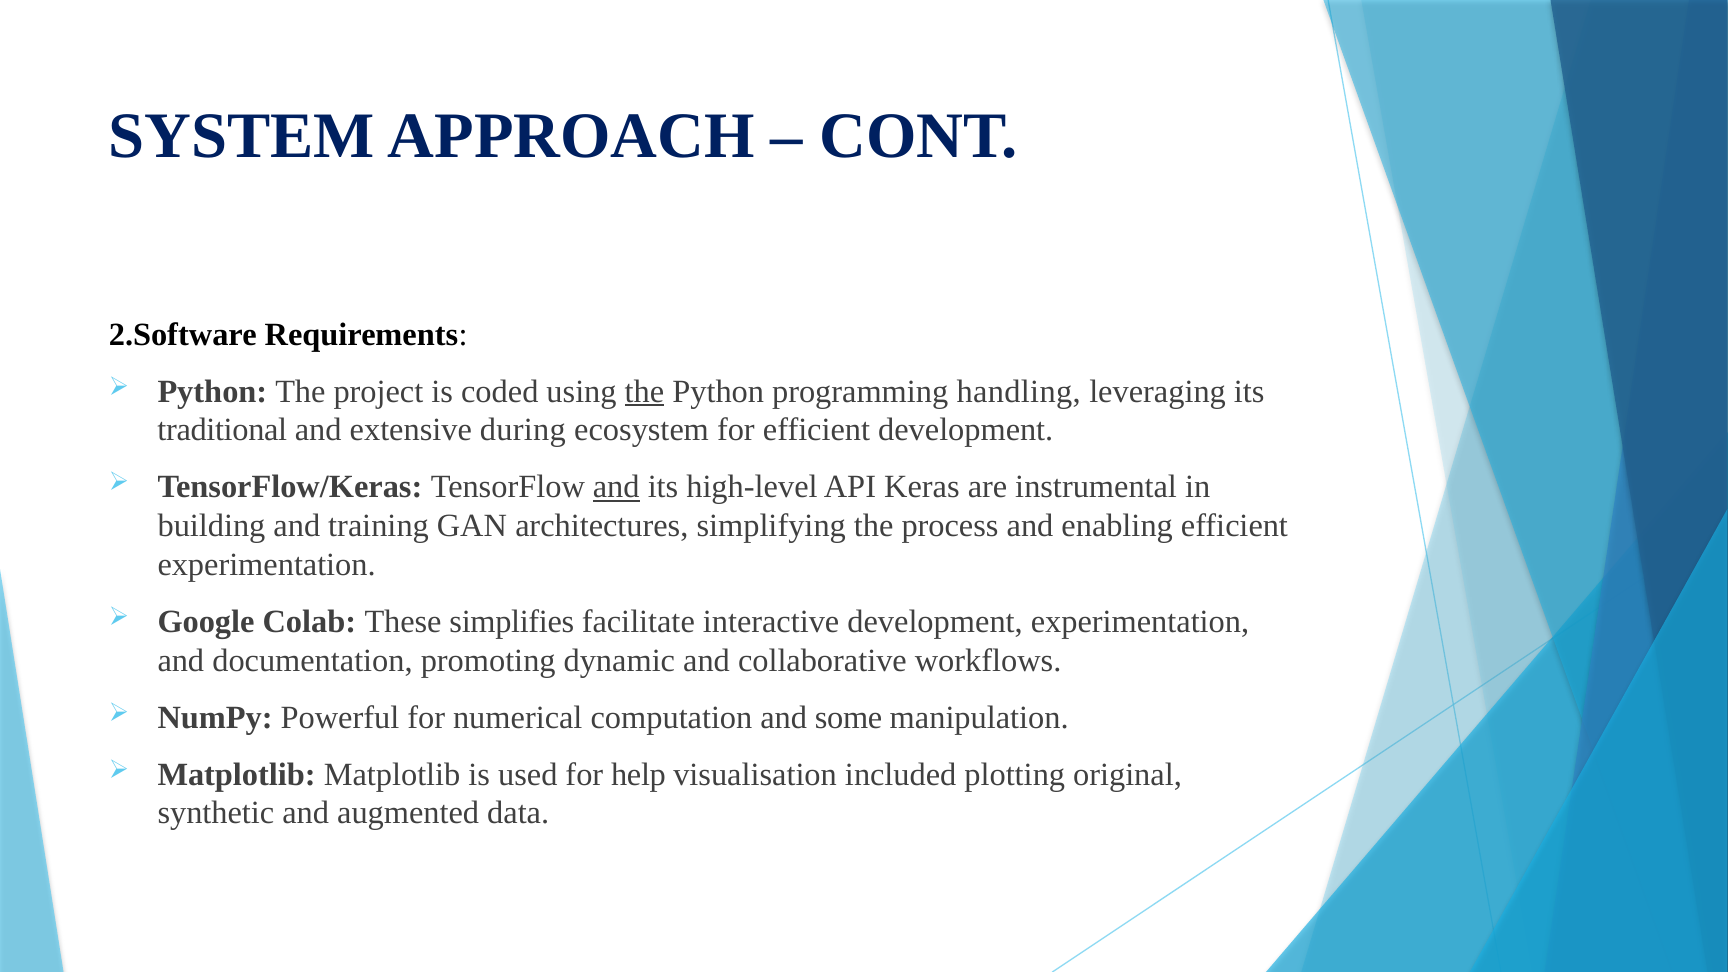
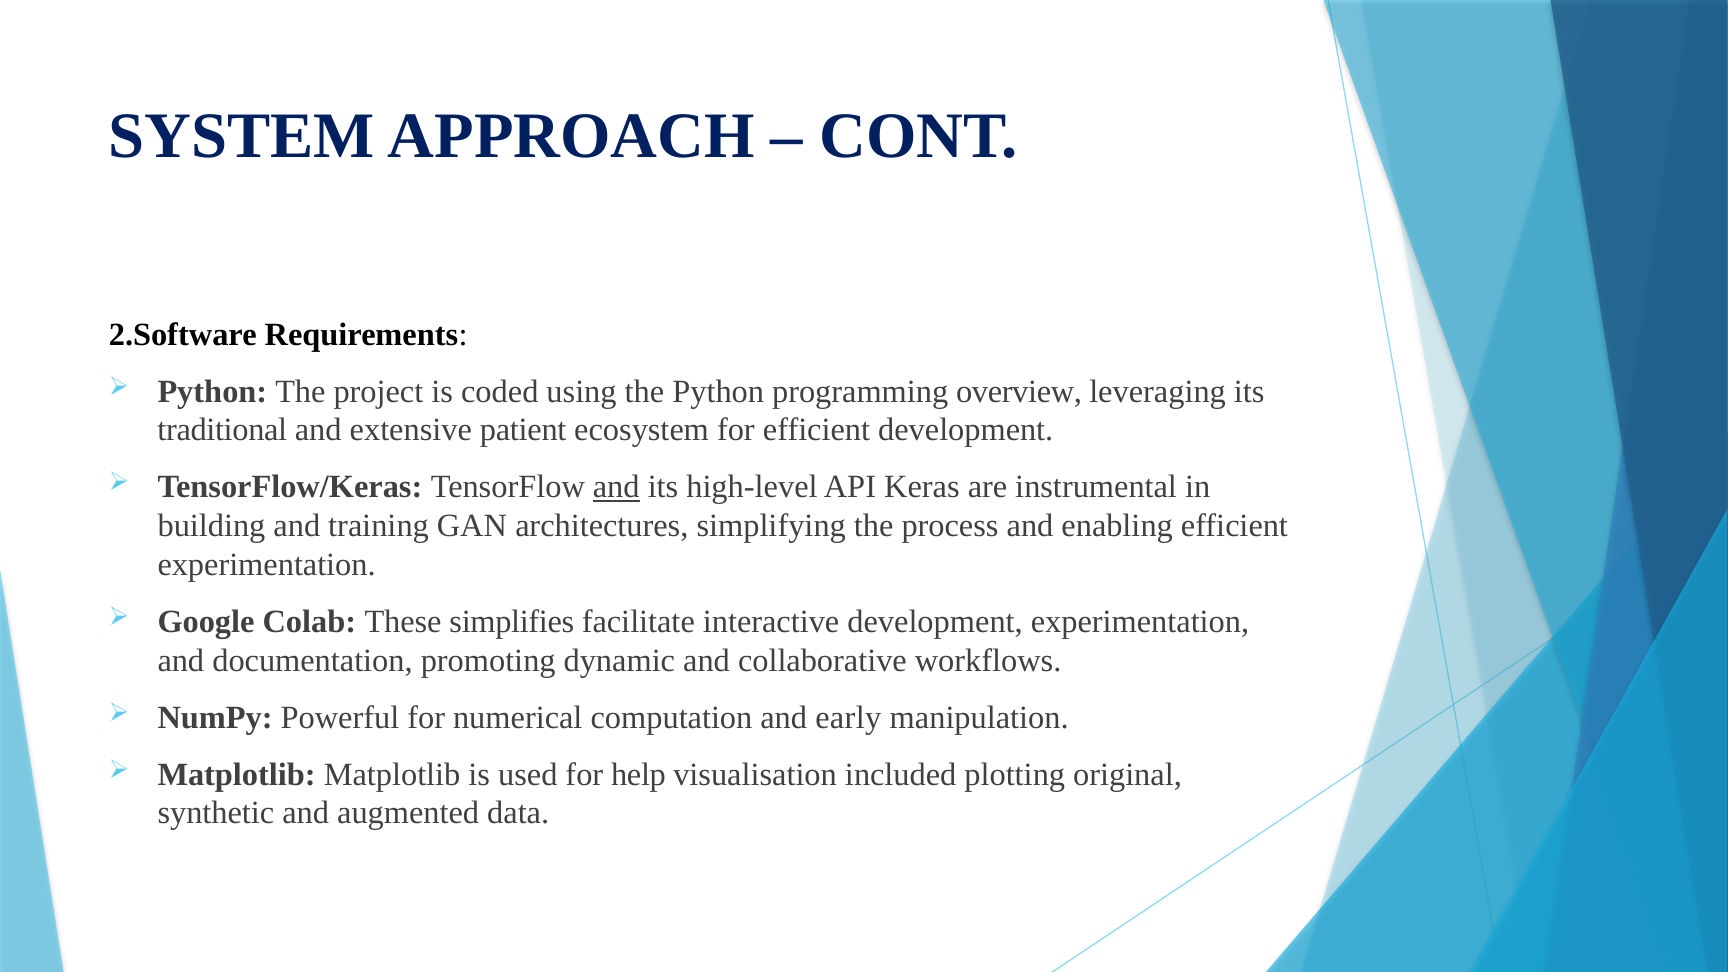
the underline: present -> none (645, 391)
handling: handling -> overview (1019, 391)
during: during -> patient (523, 430)
some: some -> early (848, 718)
